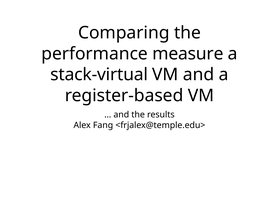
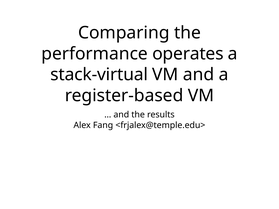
measure: measure -> operates (188, 54)
